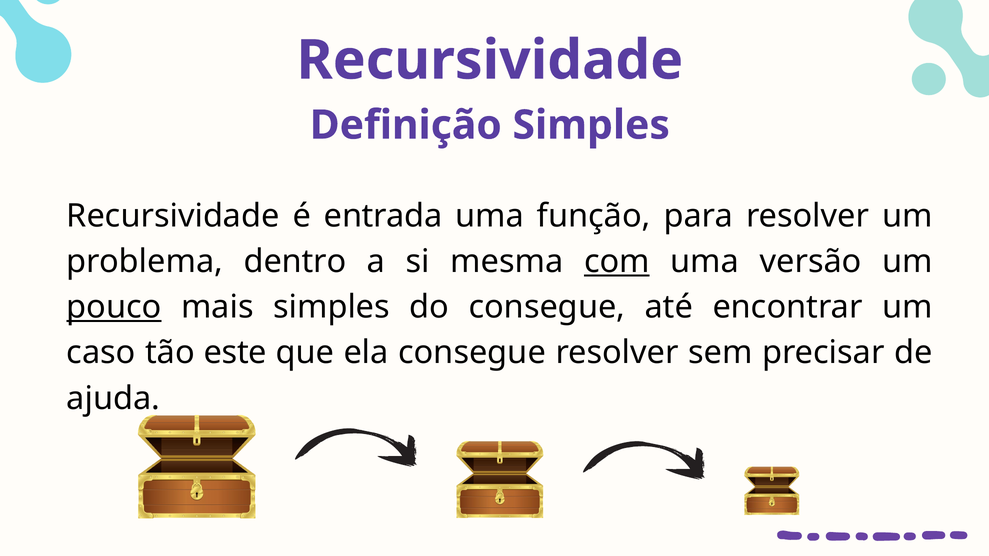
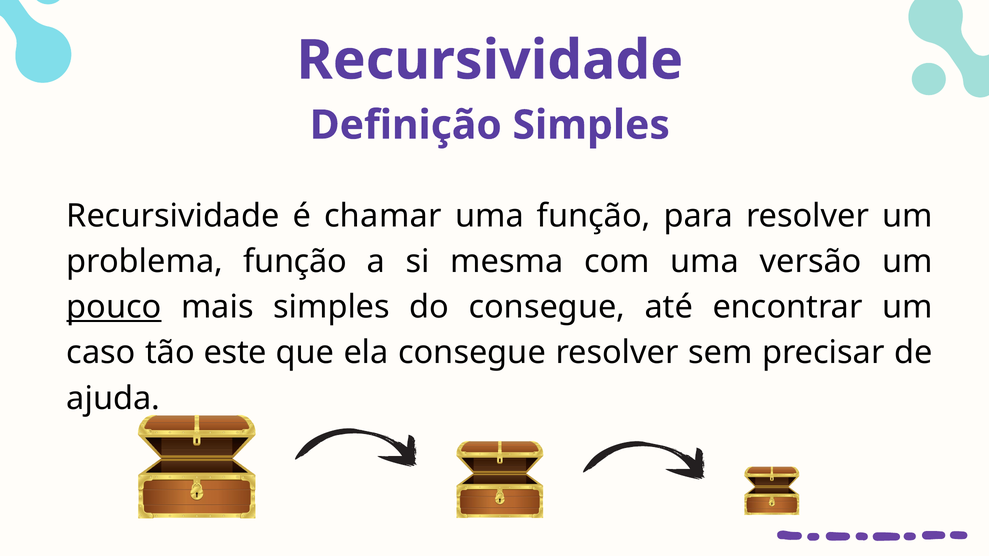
entrada: entrada -> chamar (383, 216)
problema dentro: dentro -> função (295, 262)
com underline: present -> none (617, 262)
